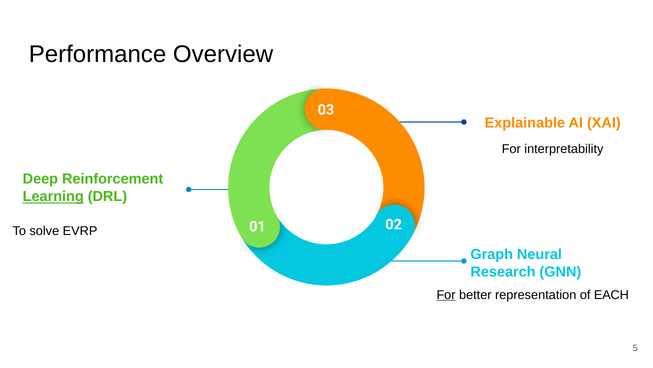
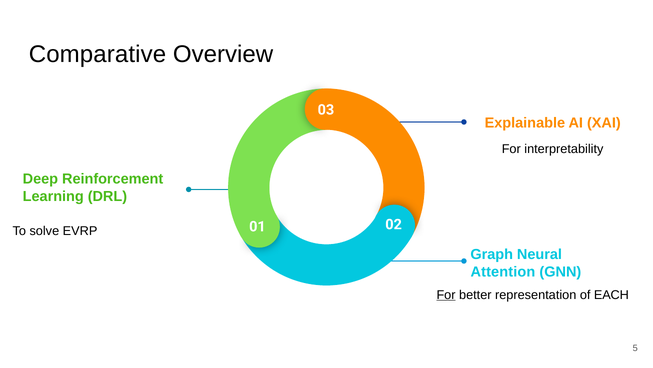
Performance: Performance -> Comparative (97, 54)
Learning underline: present -> none (53, 196)
Research: Research -> Attention (503, 271)
